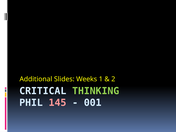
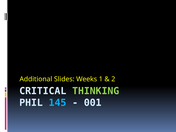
145 colour: pink -> light blue (58, 103)
